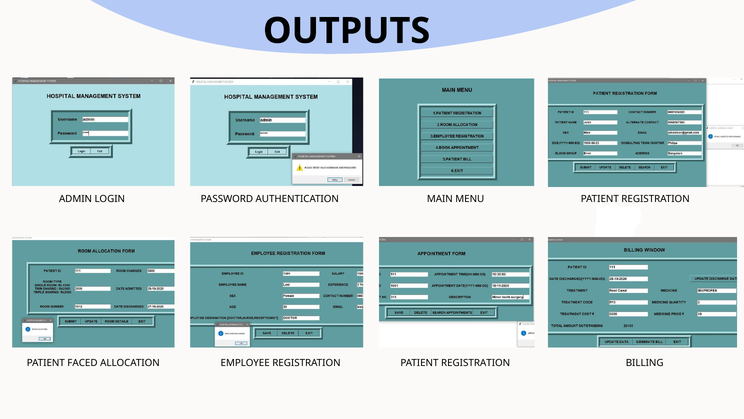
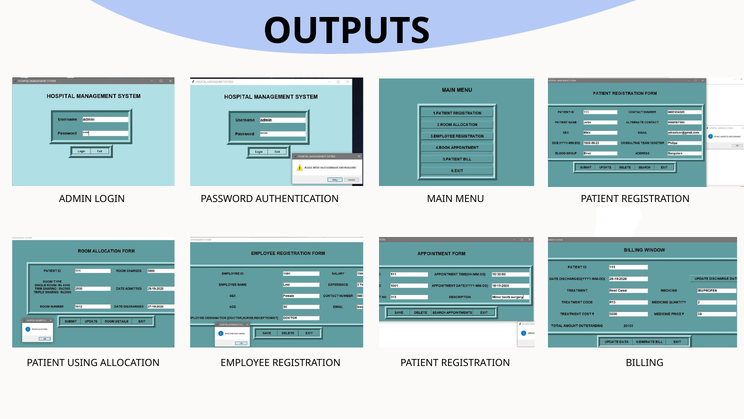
FACED: FACED -> USING (83, 363)
